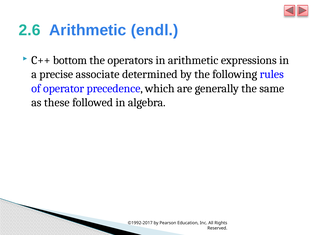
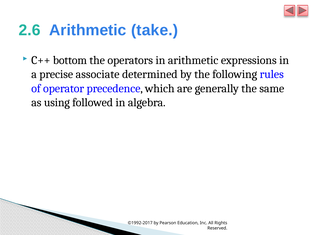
endl: endl -> take (155, 30)
these: these -> using (57, 102)
